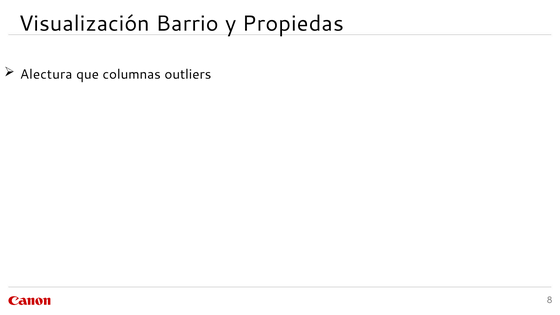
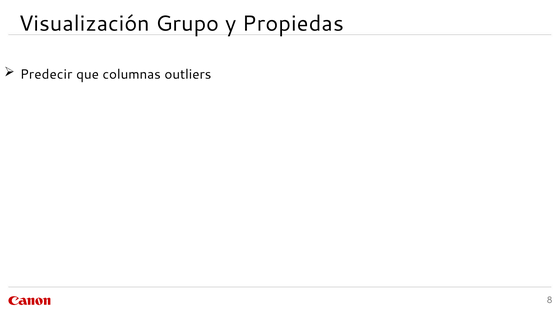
Barrio: Barrio -> Grupo (187, 24)
Alectura: Alectura -> Predecir (46, 74)
